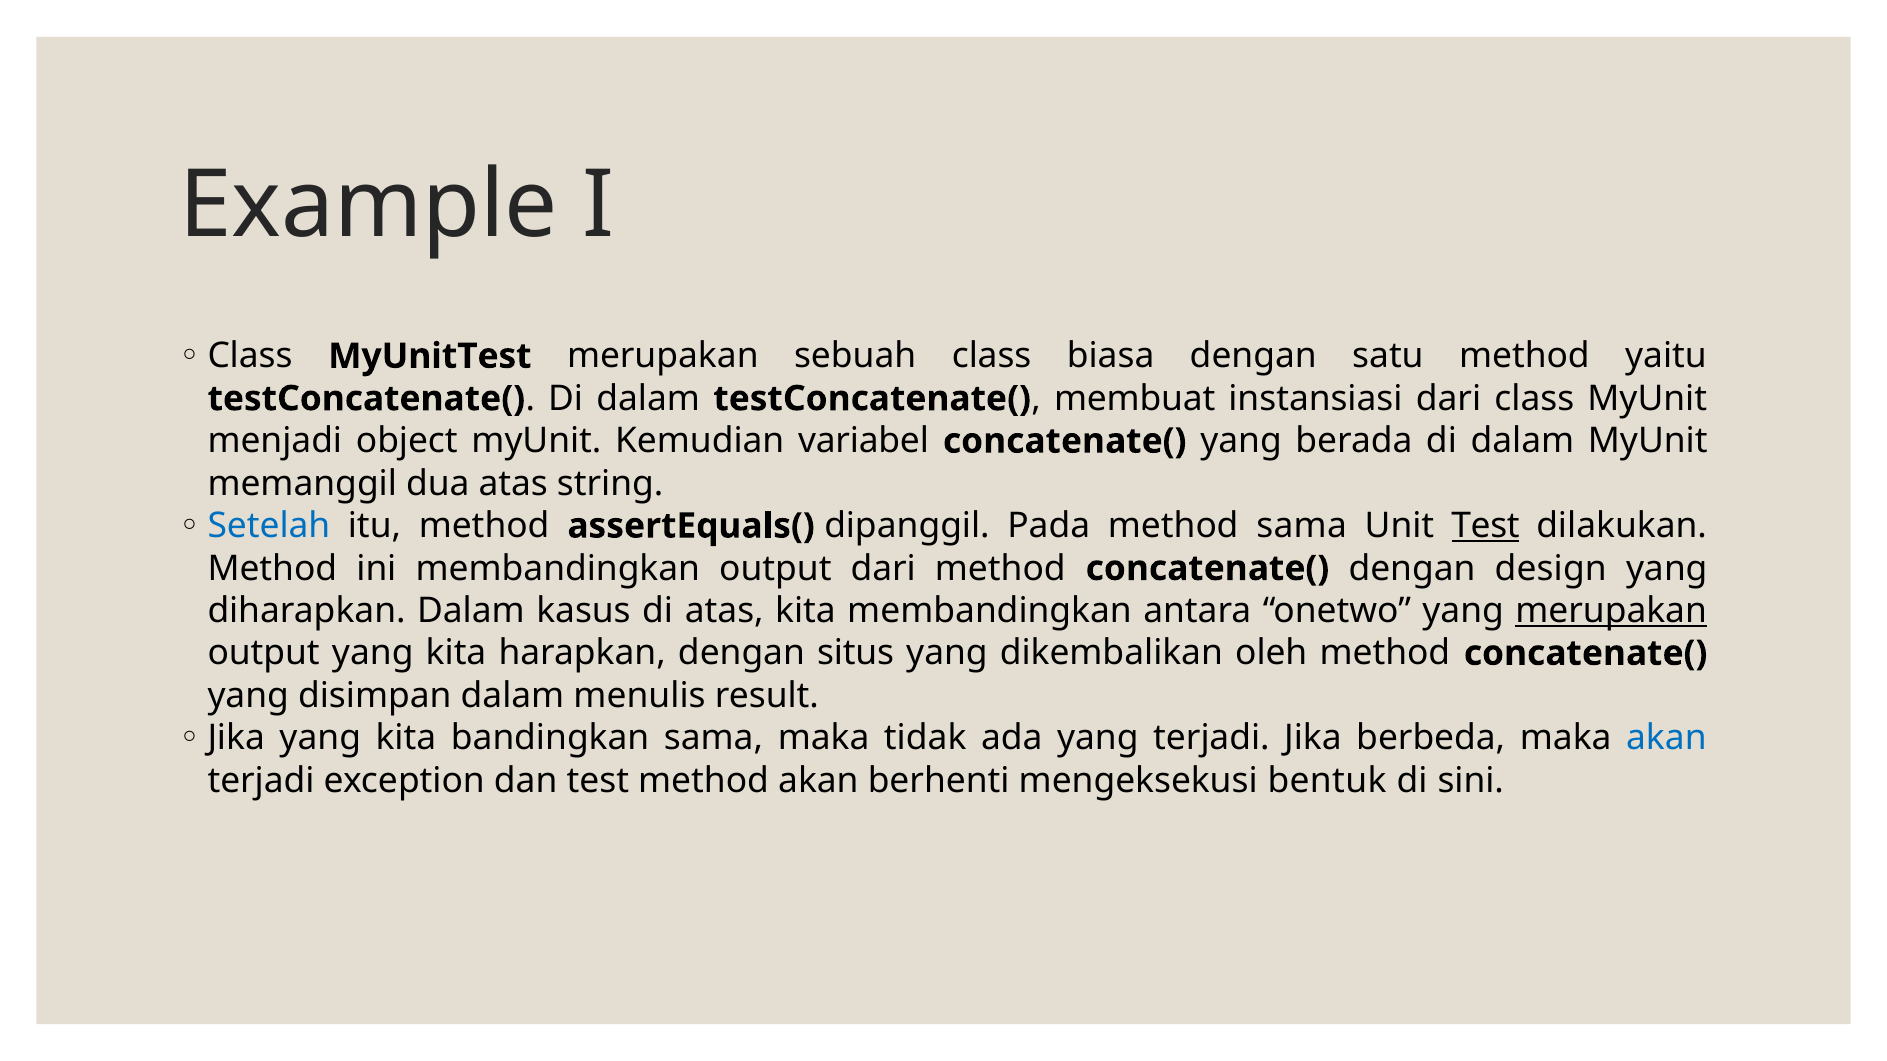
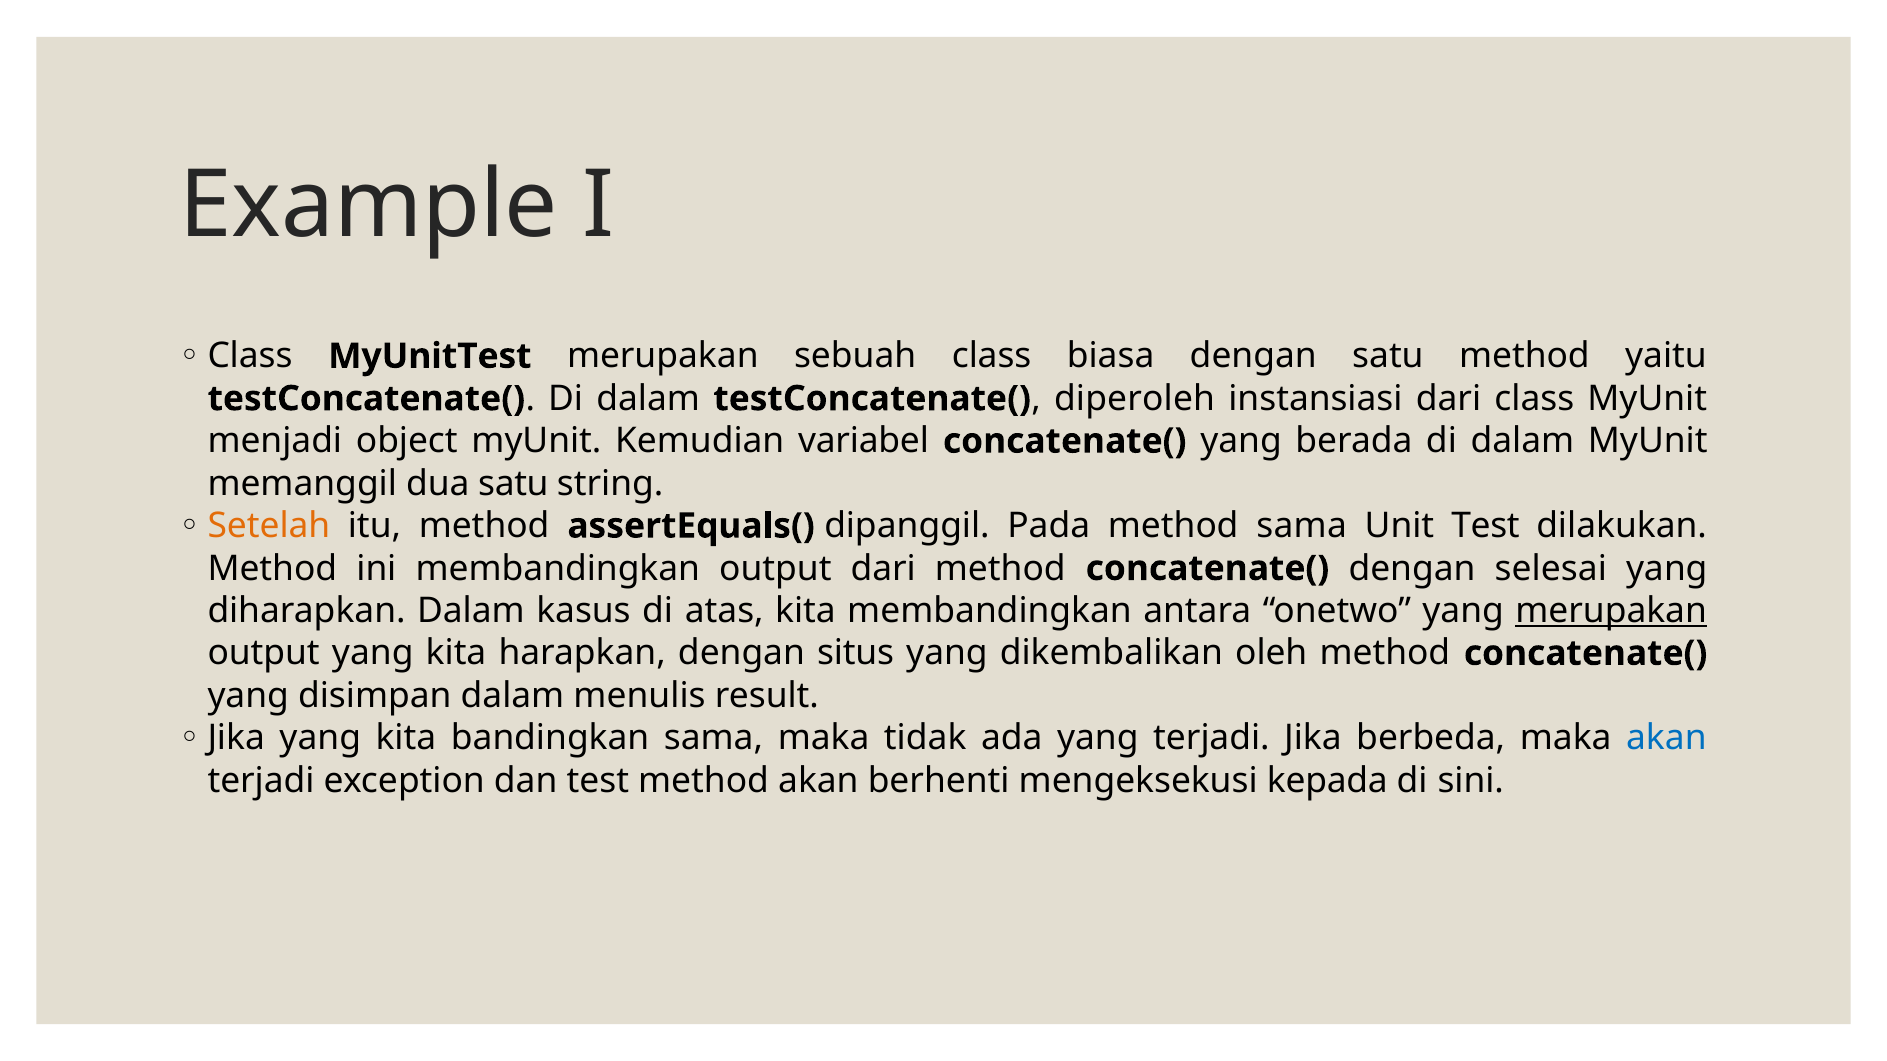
membuat: membuat -> diperoleh (1135, 399)
dua atas: atas -> satu (513, 484)
Setelah colour: blue -> orange (269, 526)
Test underline: present -> none (1486, 526)
design: design -> selesai (1551, 569)
bentuk: bentuk -> kepada (1327, 781)
